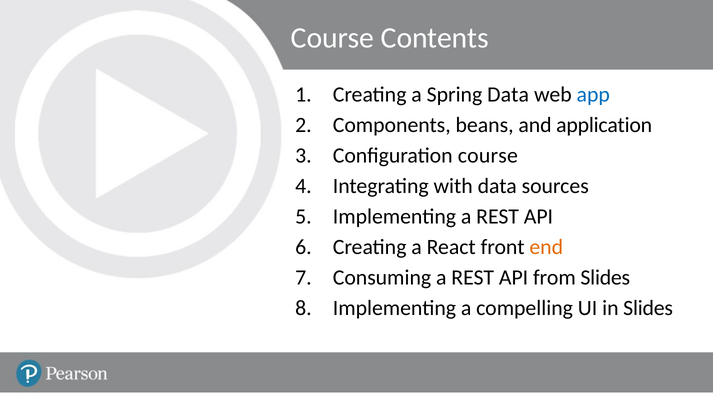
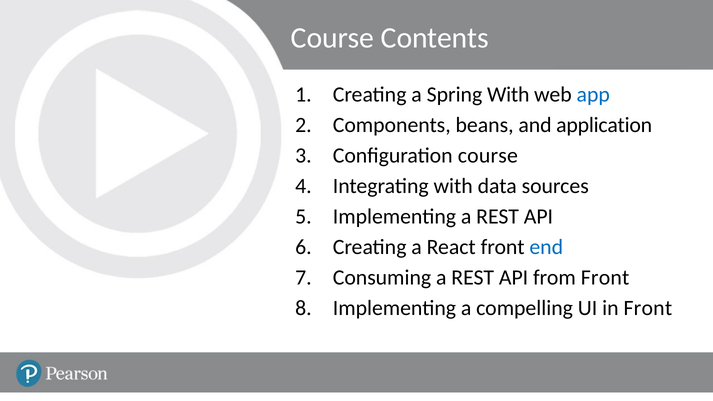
Spring Data: Data -> With (508, 95)
end colour: orange -> blue (546, 247)
from Slides: Slides -> Front (605, 278)
in Slides: Slides -> Front (648, 308)
